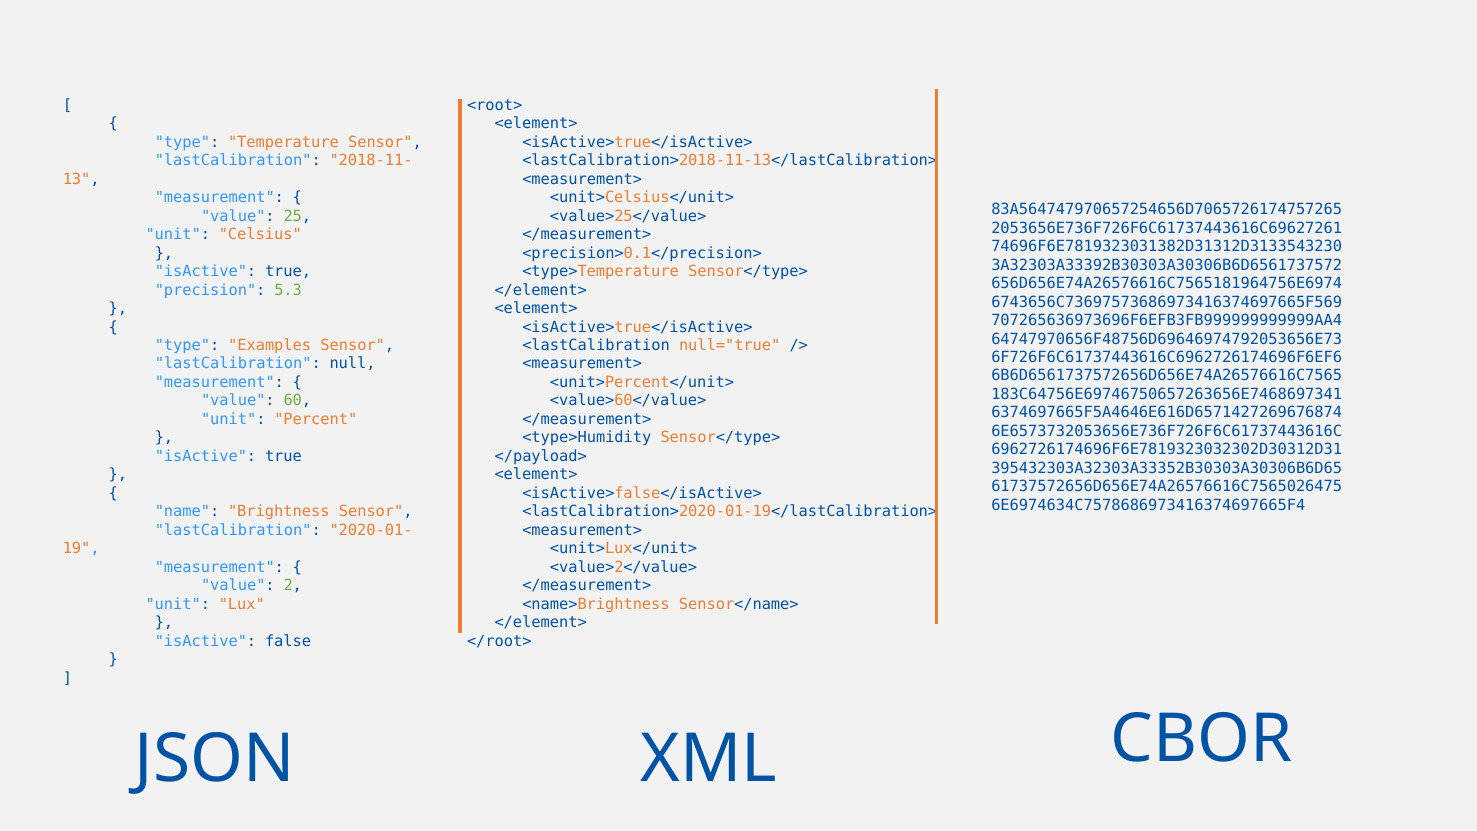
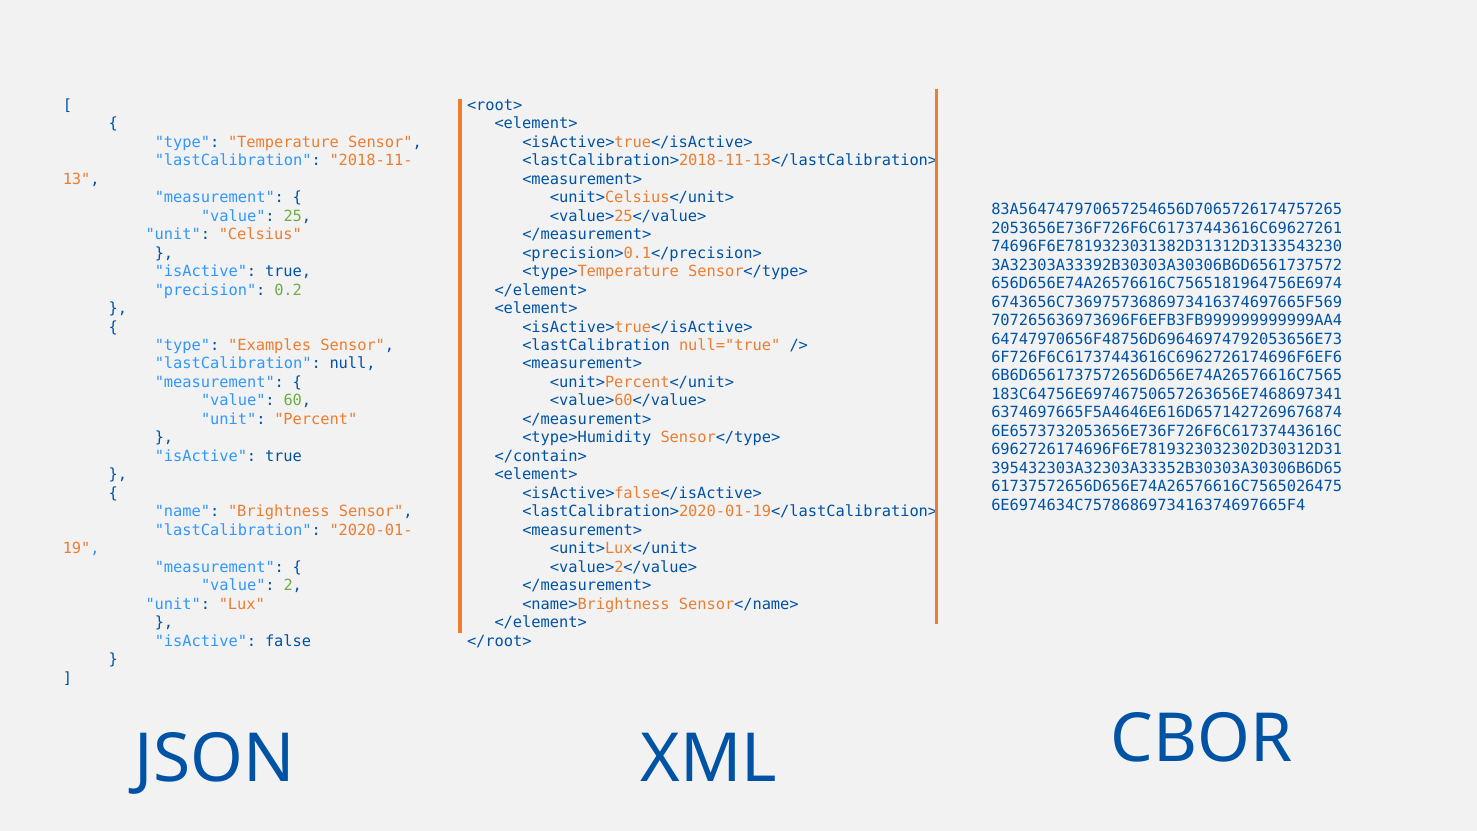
5.3: 5.3 -> 0.2 (288, 290)
</payload>: </payload> -> </contain> (541, 456)
